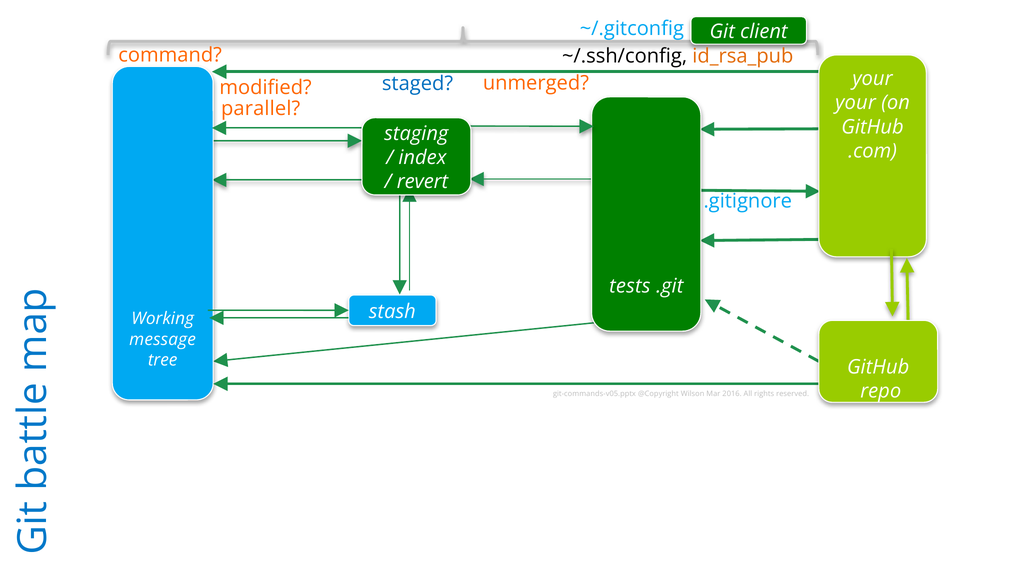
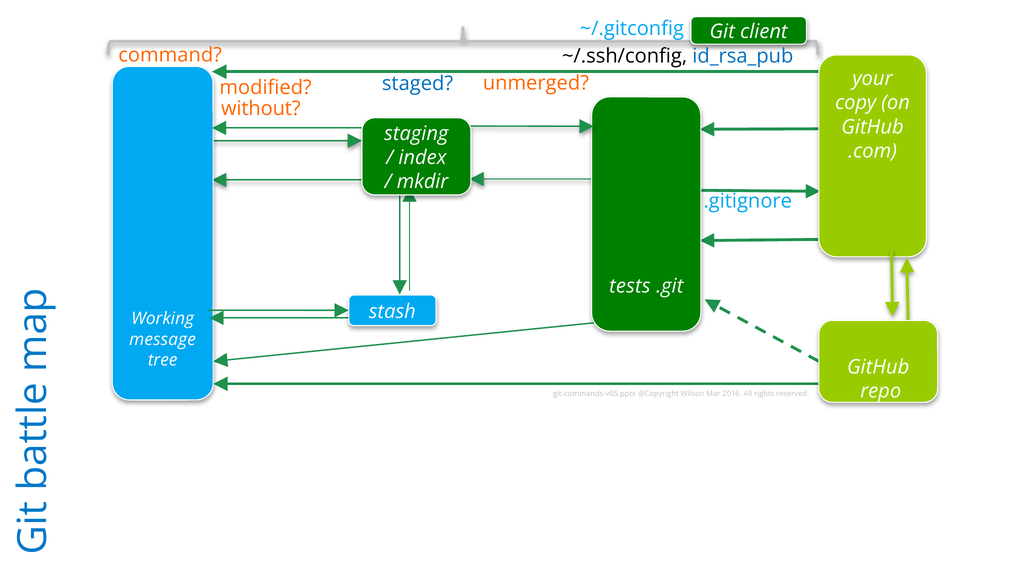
id_rsa_pub colour: orange -> blue (743, 56)
your: your -> copy (856, 103)
parallel: parallel -> without (261, 108)
revert: revert -> mkdir (423, 182)
